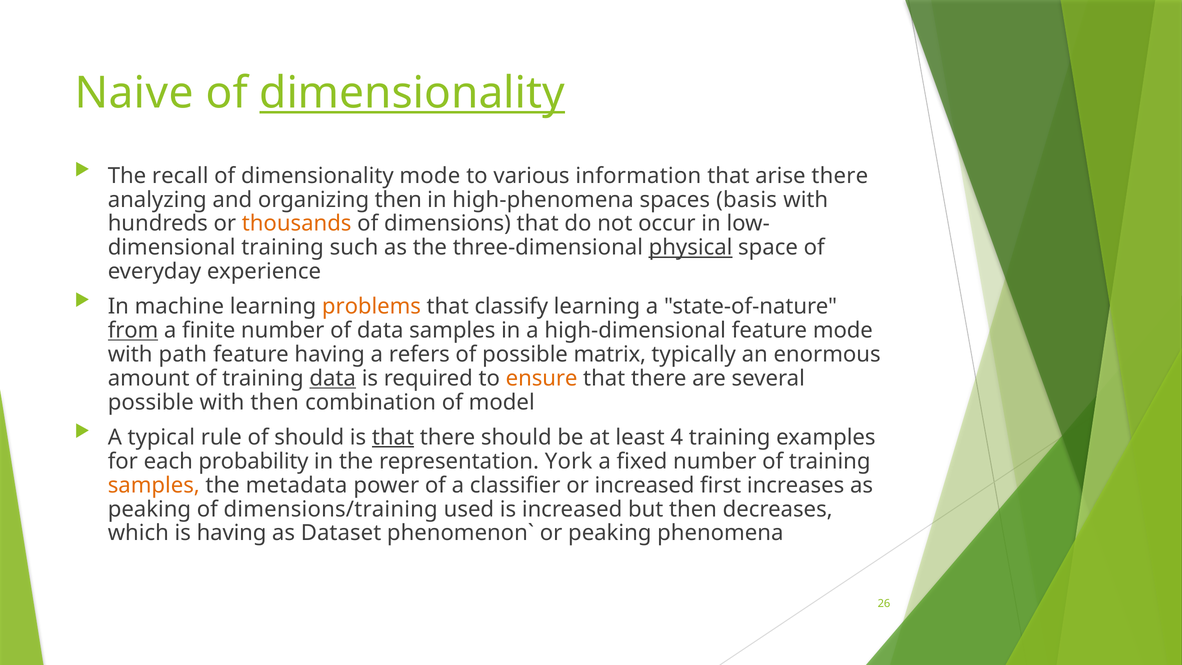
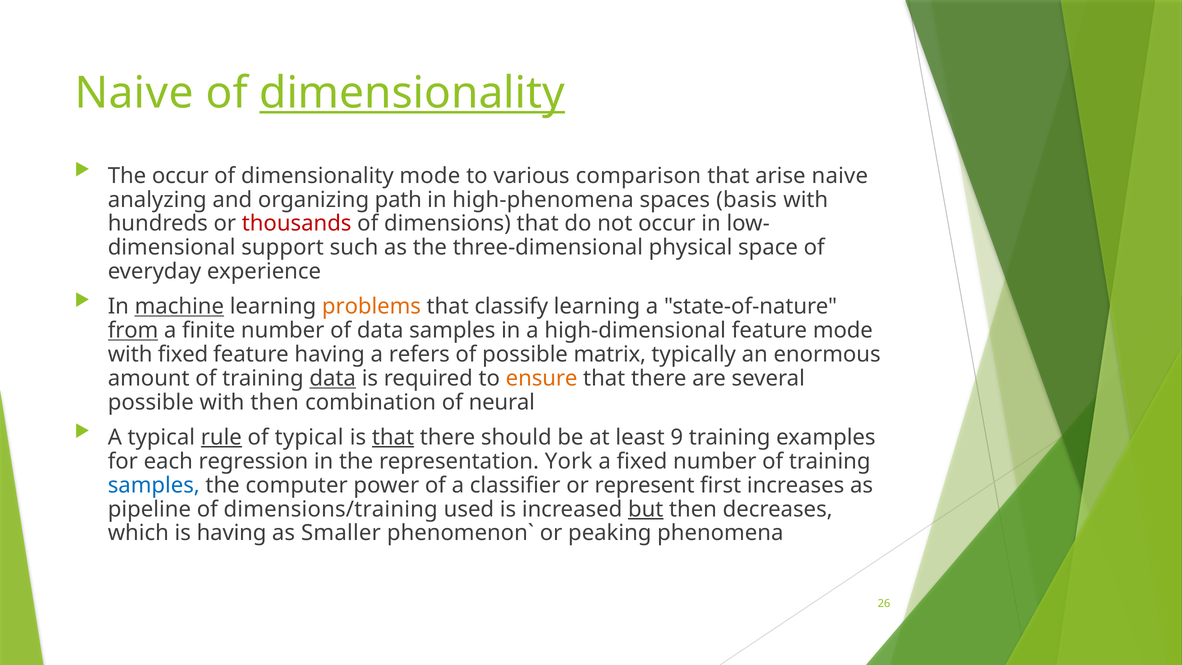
The recall: recall -> occur (180, 176)
information: information -> comparison (638, 176)
arise there: there -> naive (840, 176)
organizing then: then -> path (398, 200)
thousands colour: orange -> red (297, 224)
training: training -> support (283, 248)
physical underline: present -> none (691, 248)
machine underline: none -> present (179, 306)
with path: path -> fixed (183, 354)
model: model -> neural (502, 402)
rule underline: none -> present (221, 437)
of should: should -> typical (309, 437)
4: 4 -> 9 (677, 437)
probability: probability -> regression (253, 461)
samples colour: orange -> blue (154, 485)
metadata: metadata -> computer (297, 485)
or increased: increased -> represent (645, 485)
peaking: peaking -> pipeline (149, 509)
but underline: none -> present (646, 509)
Dataset: Dataset -> Smaller (341, 533)
